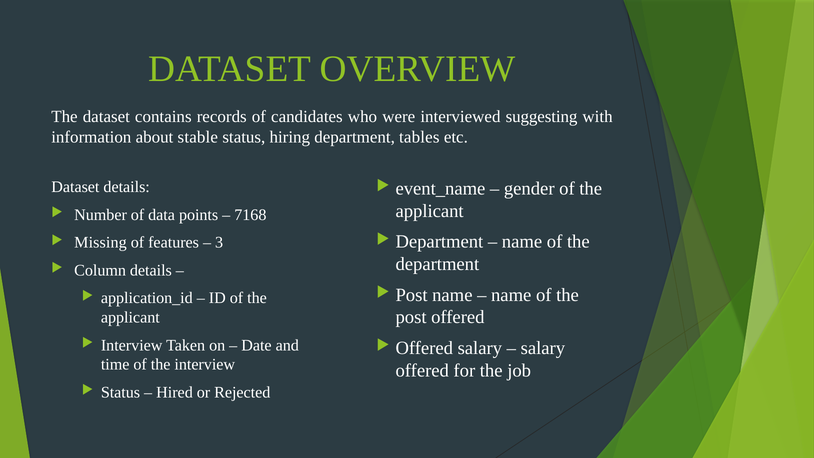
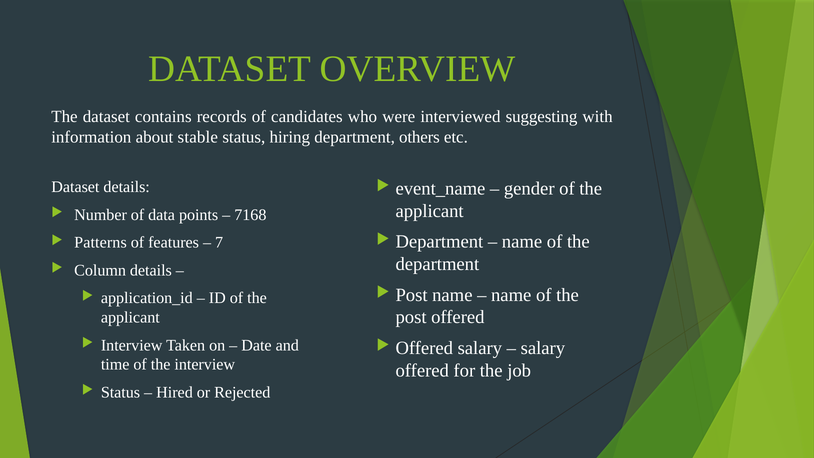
tables: tables -> others (419, 137)
Missing: Missing -> Patterns (100, 242)
3: 3 -> 7 (219, 242)
